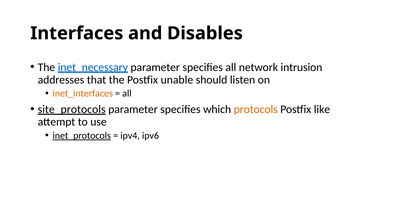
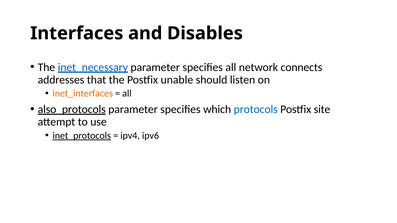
intrusion: intrusion -> connects (301, 67)
site_protocols: site_protocols -> also_protocols (72, 109)
protocols colour: orange -> blue (256, 109)
like: like -> site (322, 109)
